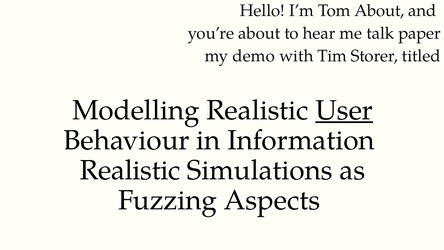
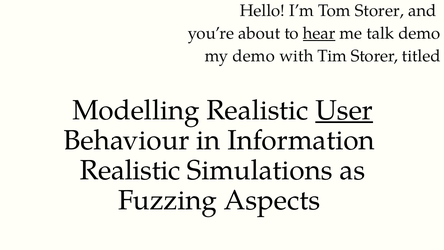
Tom About: About -> Storer (379, 11)
hear underline: none -> present (319, 33)
talk paper: paper -> demo (419, 33)
